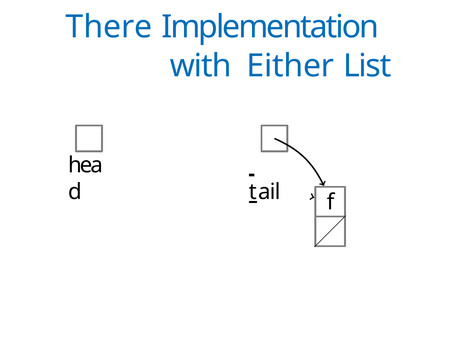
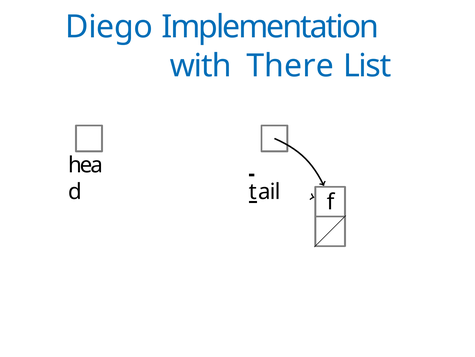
There: There -> Diego (109, 27)
Either: Either -> There (290, 66)
